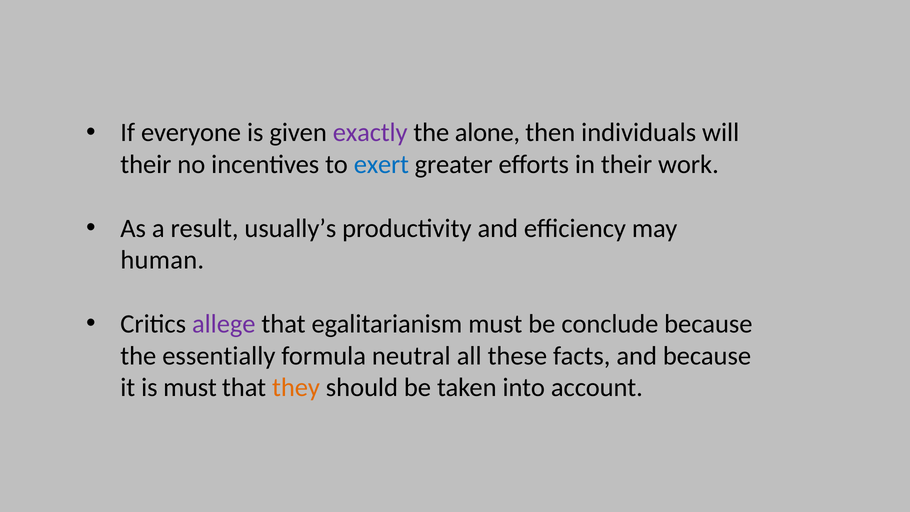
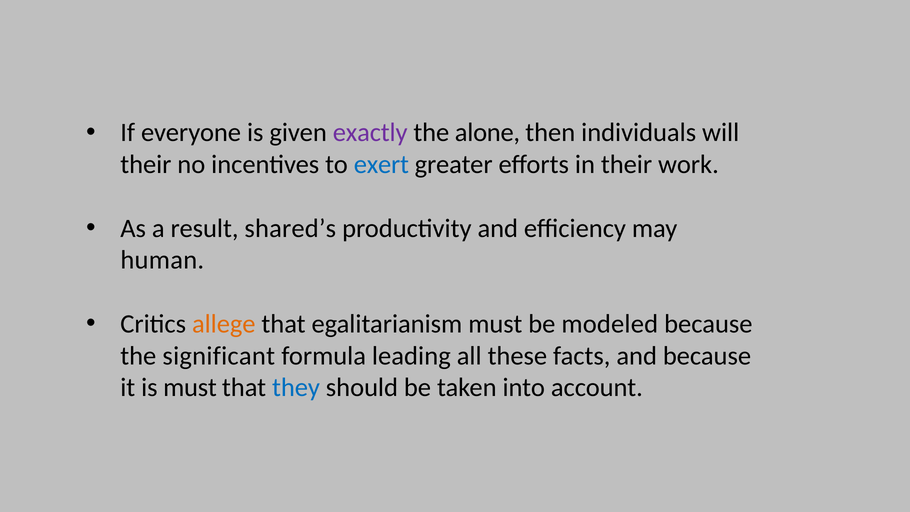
usually’s: usually’s -> shared’s (290, 228)
allege colour: purple -> orange (224, 324)
conclude: conclude -> modeled (610, 324)
essentially: essentially -> significant (219, 356)
neutral: neutral -> leading (411, 356)
they colour: orange -> blue (296, 388)
